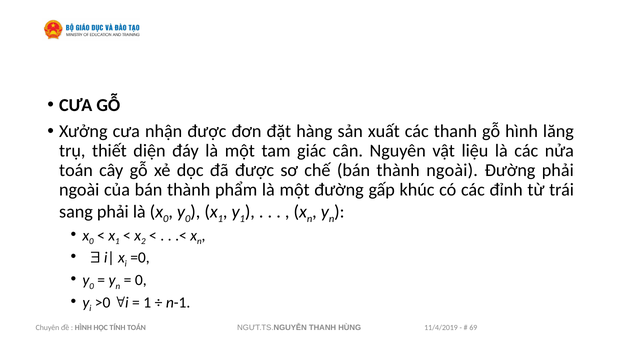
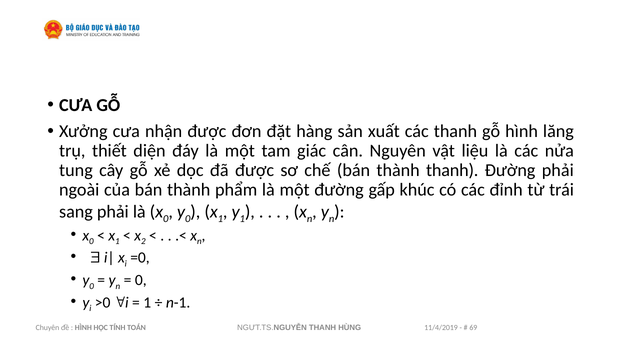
toán: toán -> tung (76, 170)
thành ngoài: ngoài -> thanh (452, 170)
